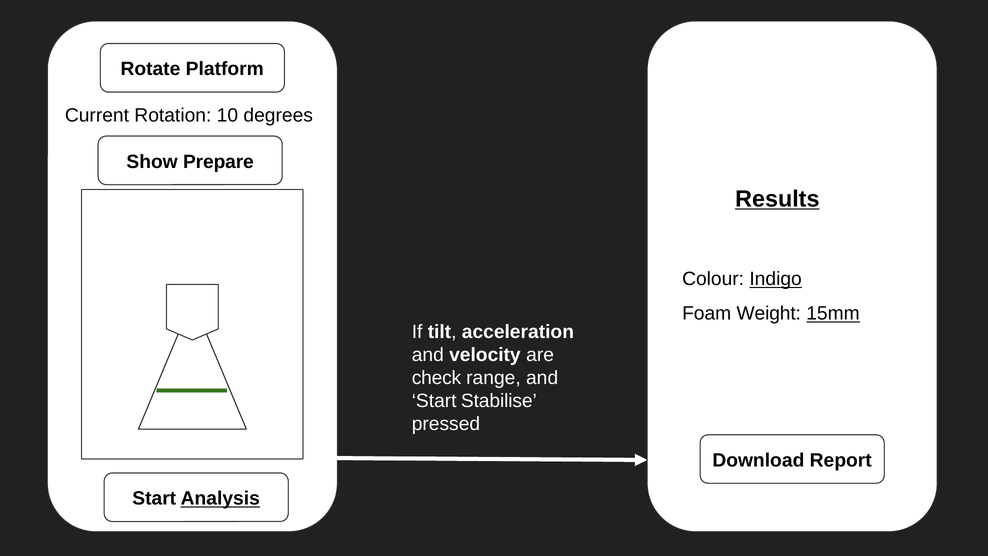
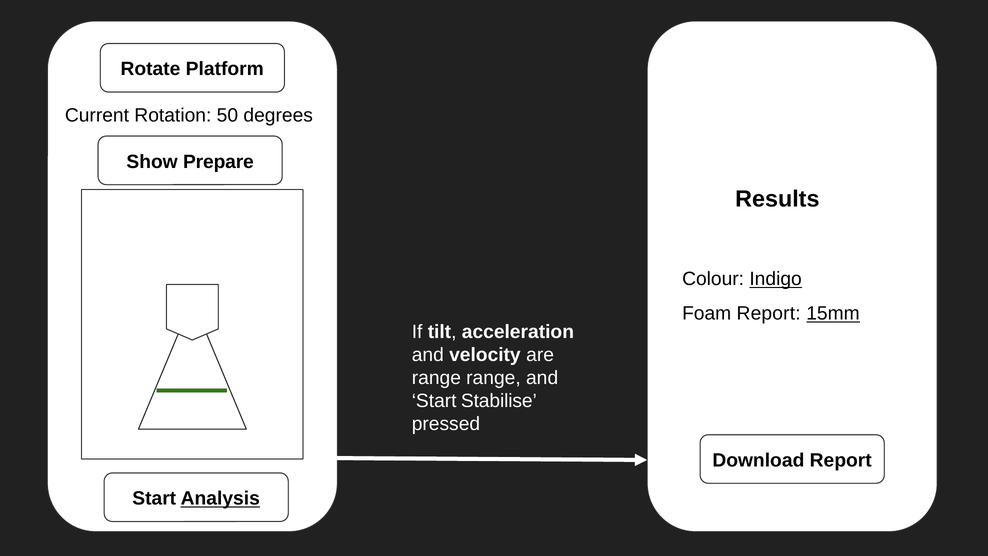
10: 10 -> 50 (227, 116)
Results underline: present -> none (777, 199)
Foam Weight: Weight -> Report (769, 313)
check: check -> range (436, 378)
